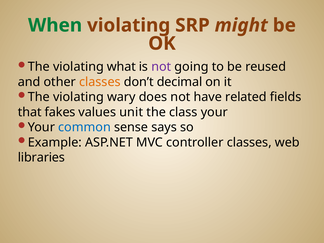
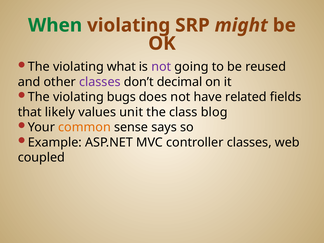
classes colour: orange -> purple (100, 82)
wary: wary -> bugs (121, 97)
fakes: fakes -> likely (60, 112)
class your: your -> blog (214, 112)
common colour: blue -> orange (85, 127)
libraries: libraries -> coupled (41, 158)
